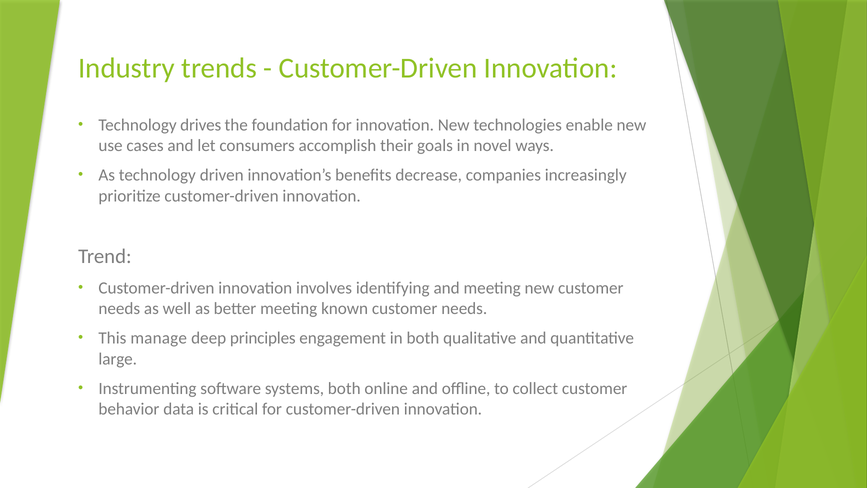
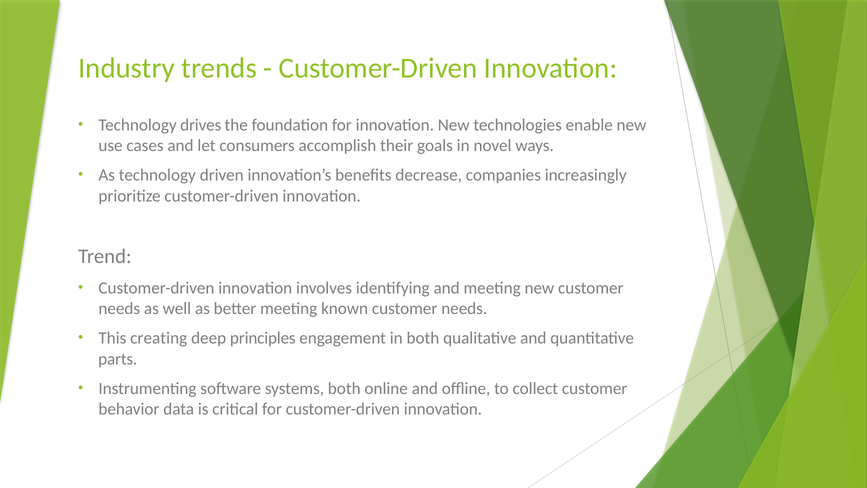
manage: manage -> creating (159, 338)
large: large -> parts (118, 359)
